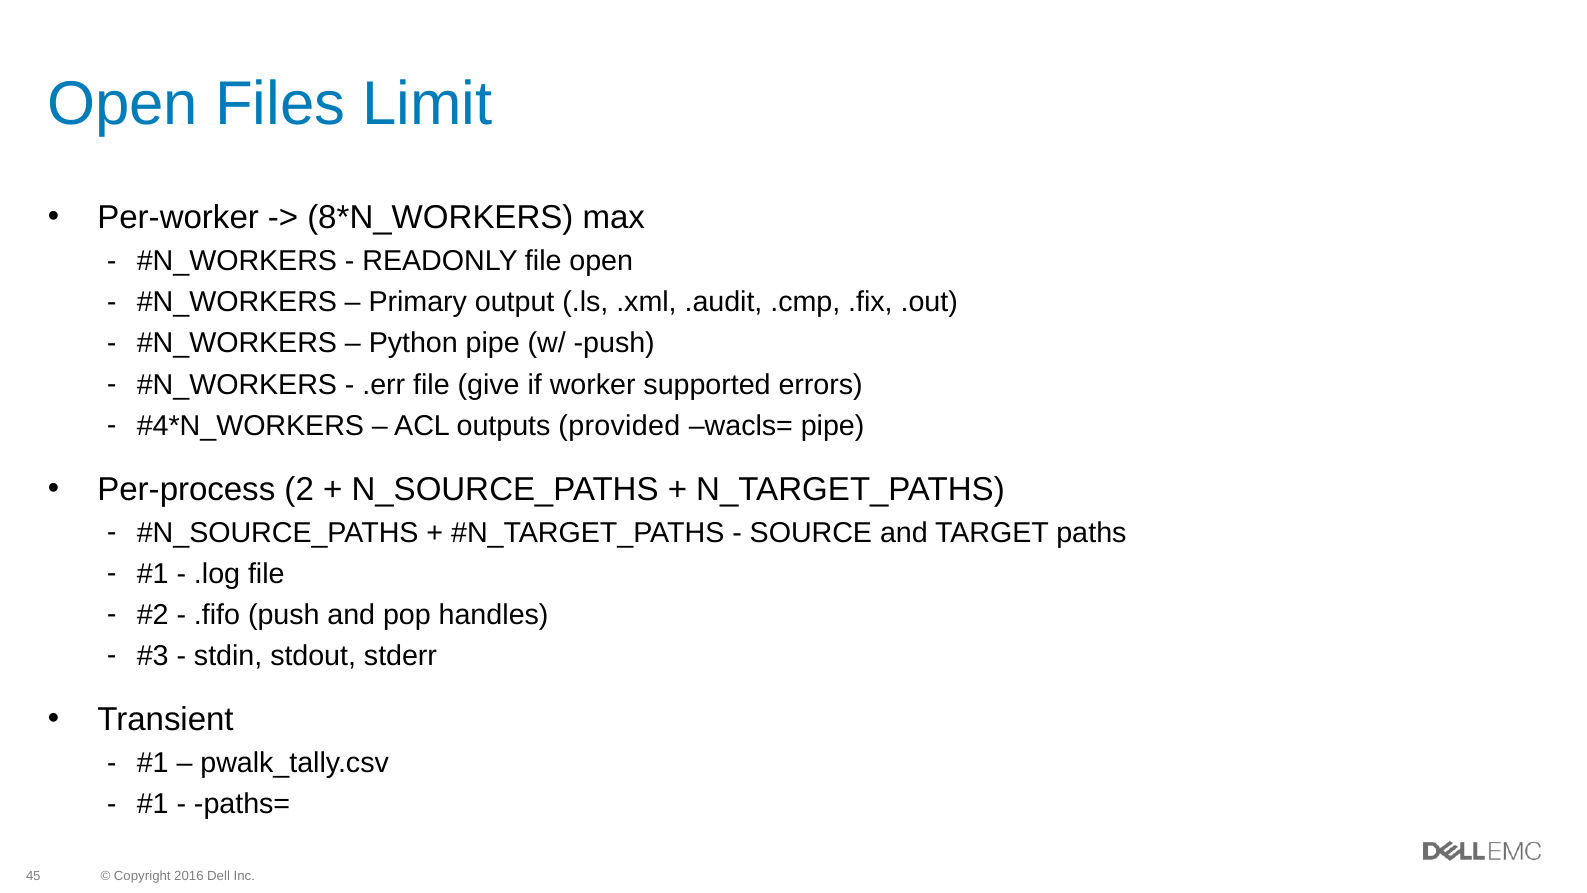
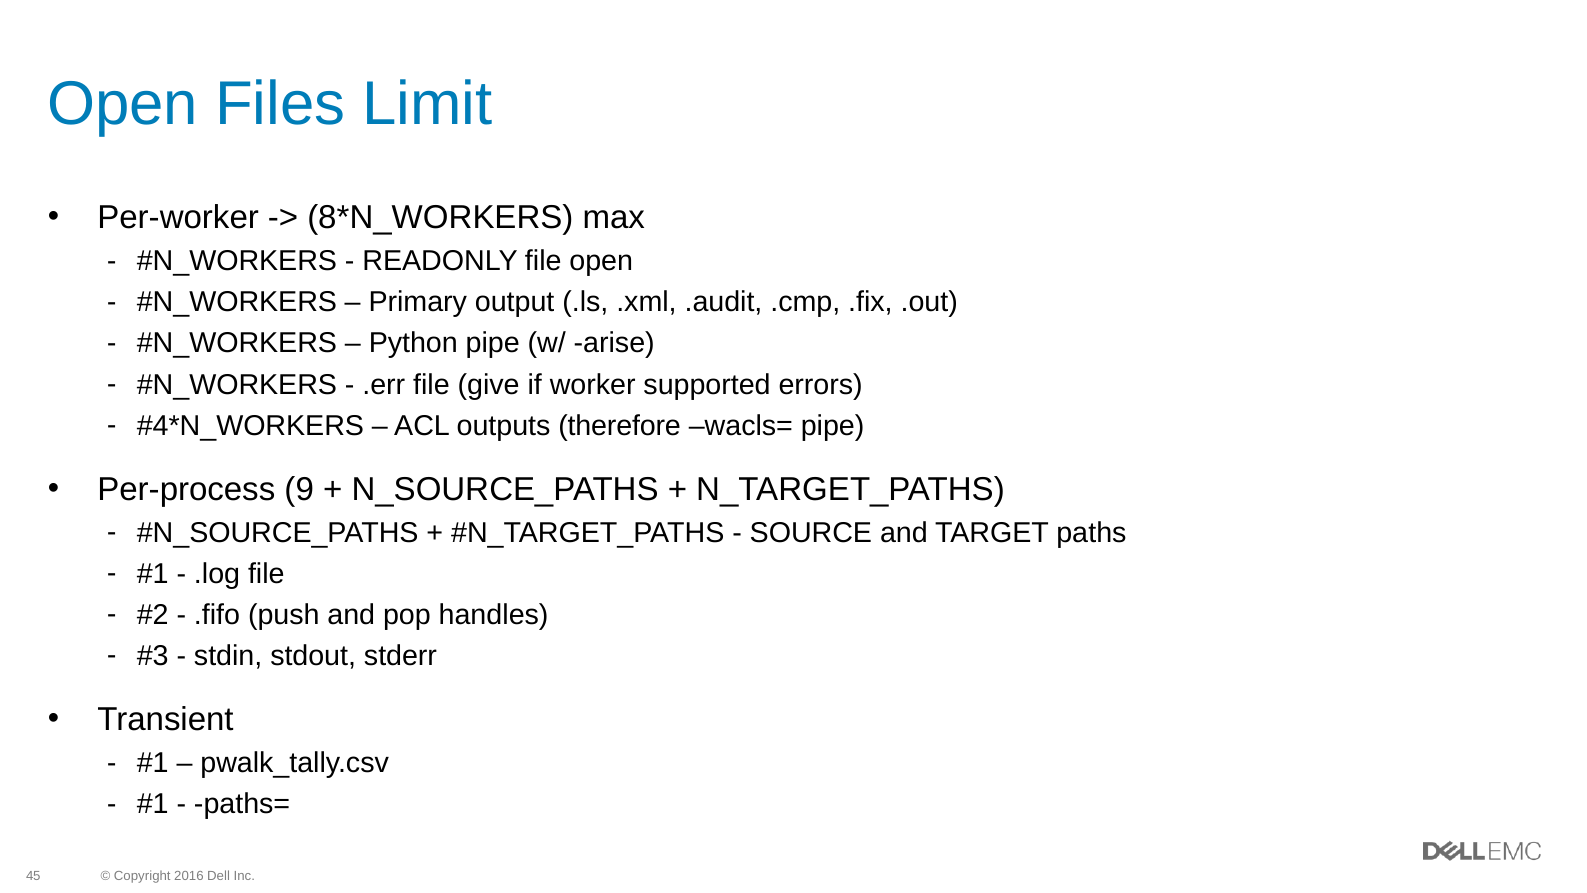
w/ push: push -> arise (614, 343)
provided: provided -> therefore (620, 425)
2: 2 -> 9 (299, 489)
